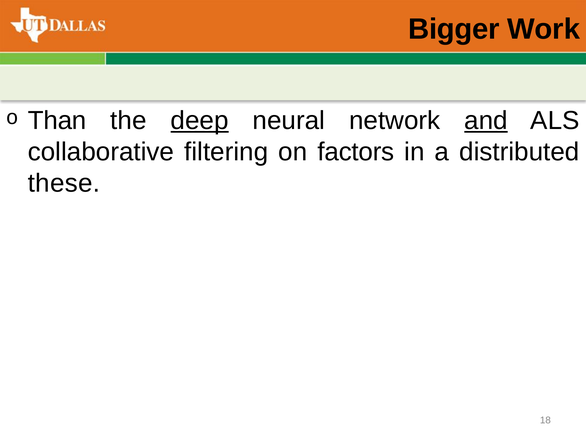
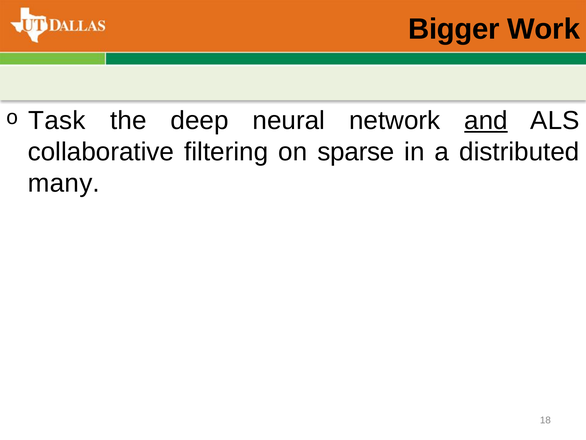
Than: Than -> Task (57, 121)
deep underline: present -> none (200, 121)
factors: factors -> sparse (356, 152)
these: these -> many (64, 183)
